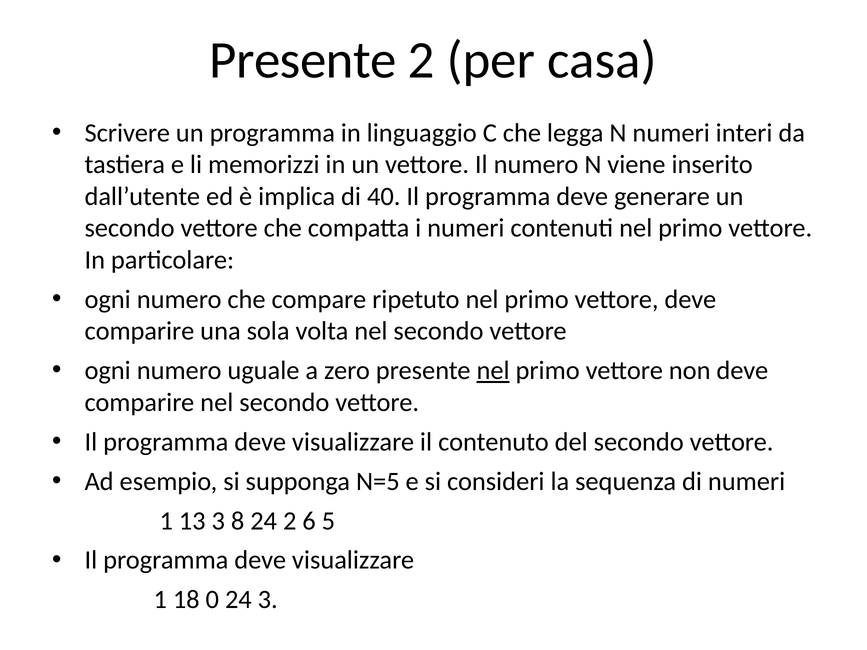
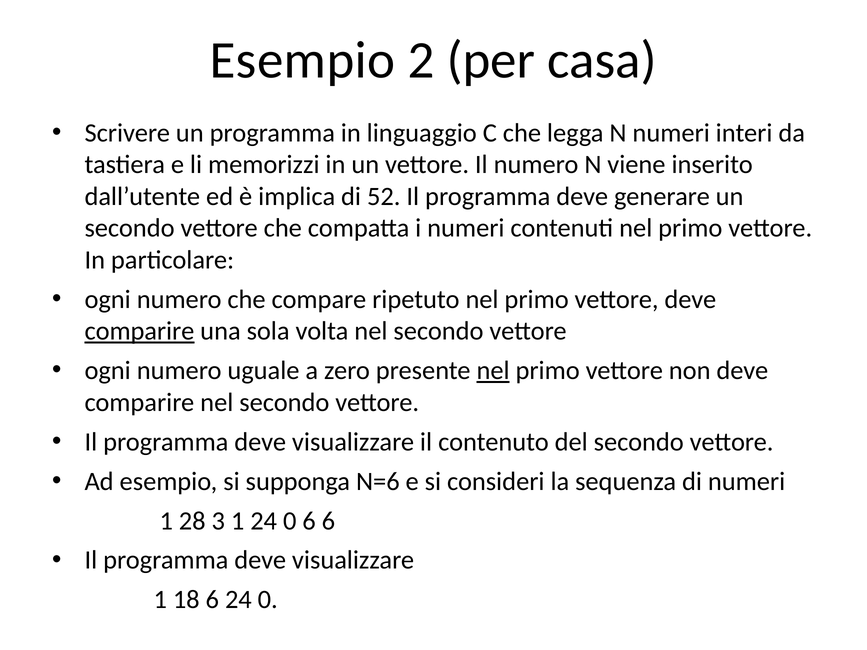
Presente: Presente -> Esempio (302, 60)
40: 40 -> 52 (384, 196)
comparire underline: none -> present (139, 331)
N=5: N=5 -> N=6 (378, 481)
13: 13 -> 28 (192, 521)
3 8: 8 -> 1 (238, 521)
2: 2 -> 0 (290, 521)
6 5: 5 -> 6 (328, 521)
18 0: 0 -> 6 (212, 600)
3: 3 -> 0 (268, 600)
